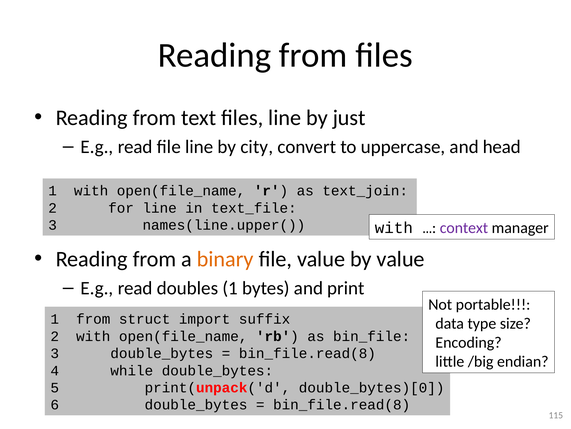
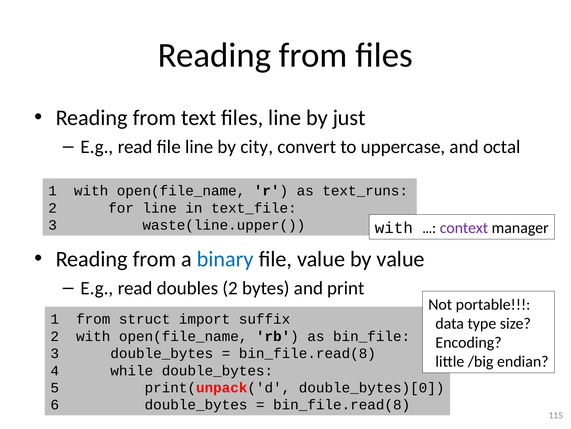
head: head -> octal (502, 147)
text_join: text_join -> text_runs (365, 191)
names(line.upper(: names(line.upper( -> waste(line.upper( (224, 225)
binary colour: orange -> blue (225, 259)
doubles 1: 1 -> 2 (230, 288)
